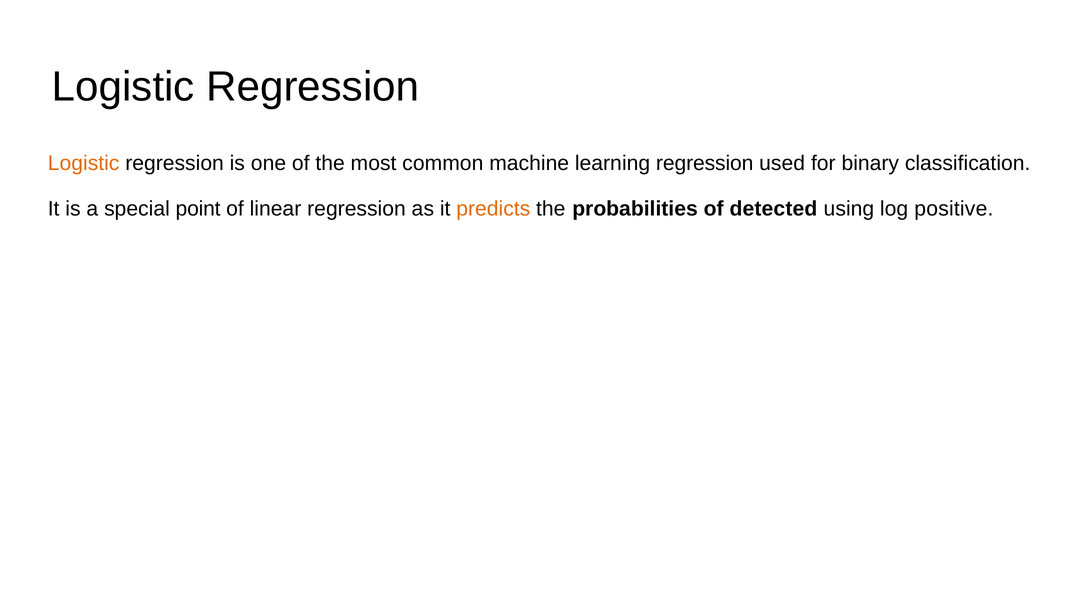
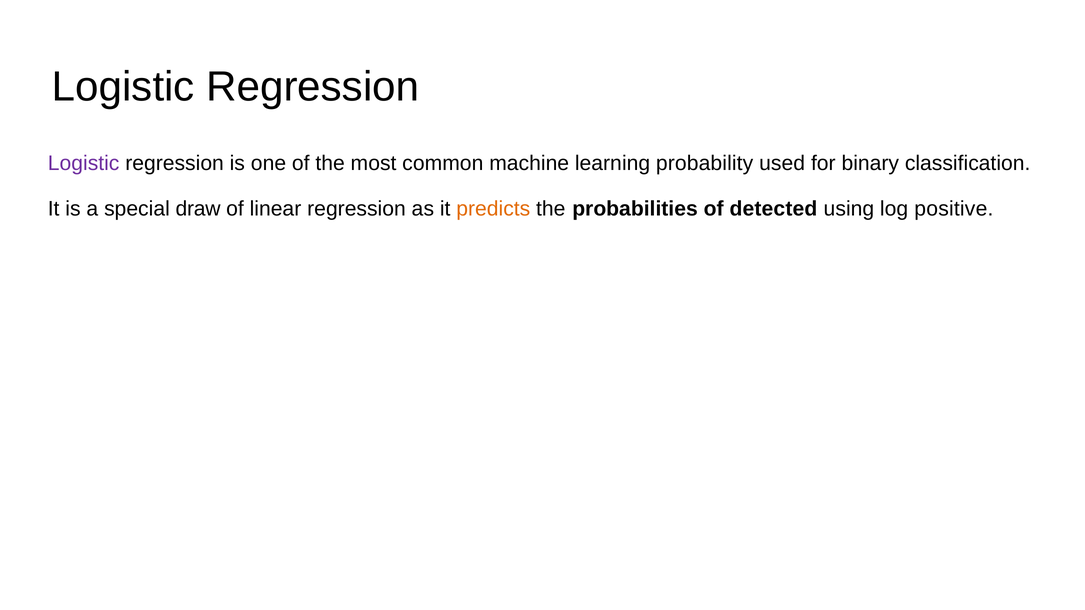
Logistic colour: orange -> purple (84, 163)
learning regression: regression -> probability (705, 163)
point: point -> draw (198, 209)
